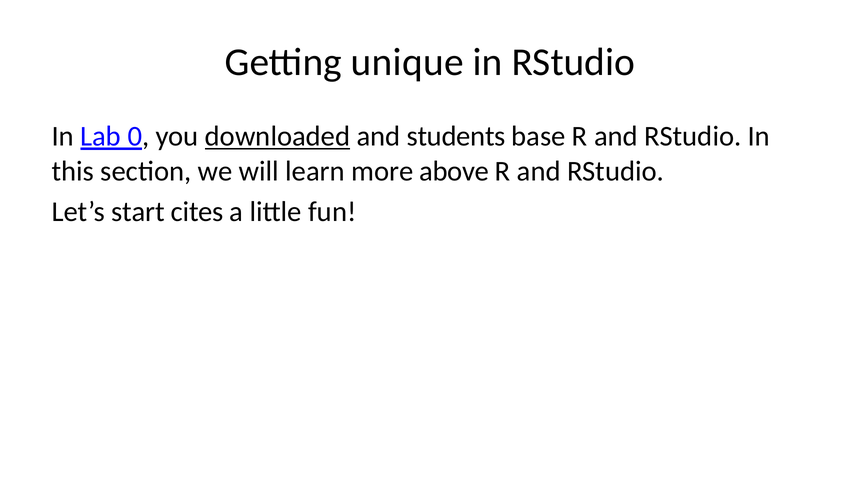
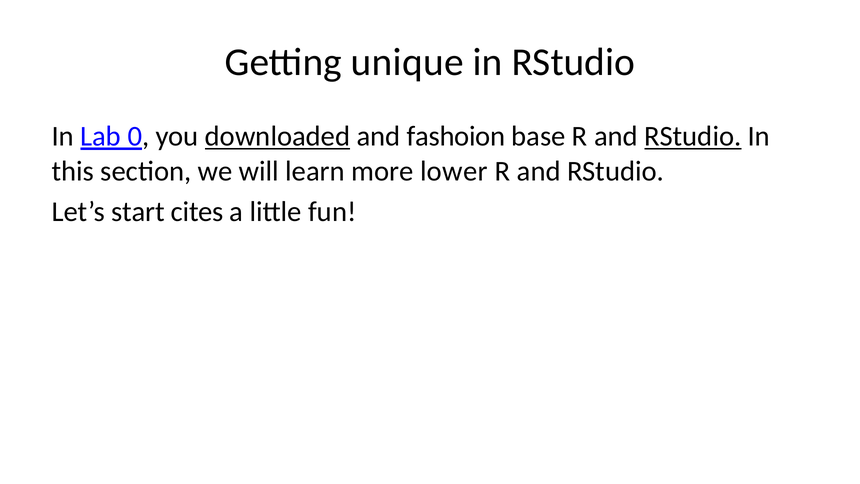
students: students -> fashoion (456, 136)
RStudio underline: none -> present (693, 136)
above: above -> lower (454, 171)
